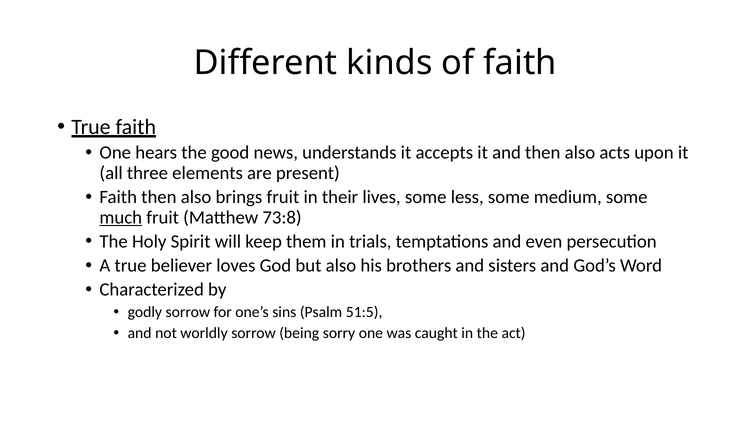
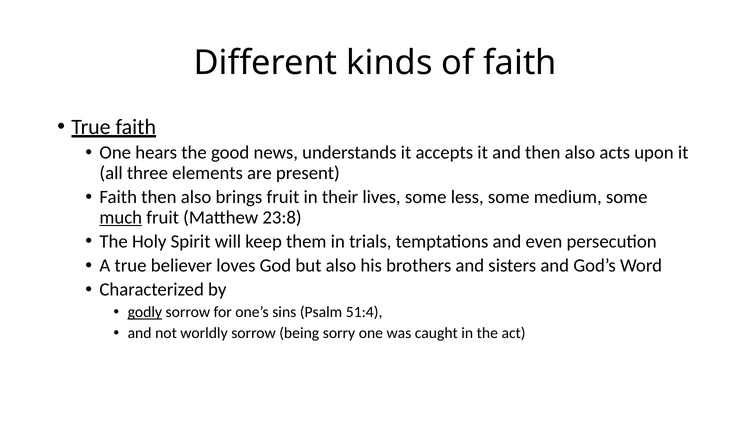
73:8: 73:8 -> 23:8 (282, 218)
godly underline: none -> present (145, 313)
51:5: 51:5 -> 51:4 (364, 313)
